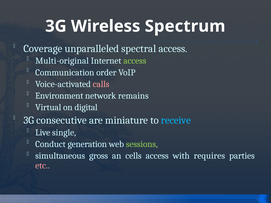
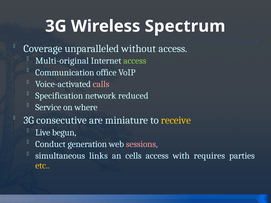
spectral: spectral -> without (139, 49)
order: order -> office (106, 73)
Environment: Environment -> Specification (59, 96)
remains: remains -> reduced (133, 96)
Virtual: Virtual -> Service (48, 107)
digital: digital -> where (86, 107)
receive colour: light blue -> yellow (176, 120)
single: single -> begun (64, 133)
sessions colour: light green -> pink (142, 144)
gross: gross -> links (98, 156)
etc colour: pink -> yellow (42, 166)
